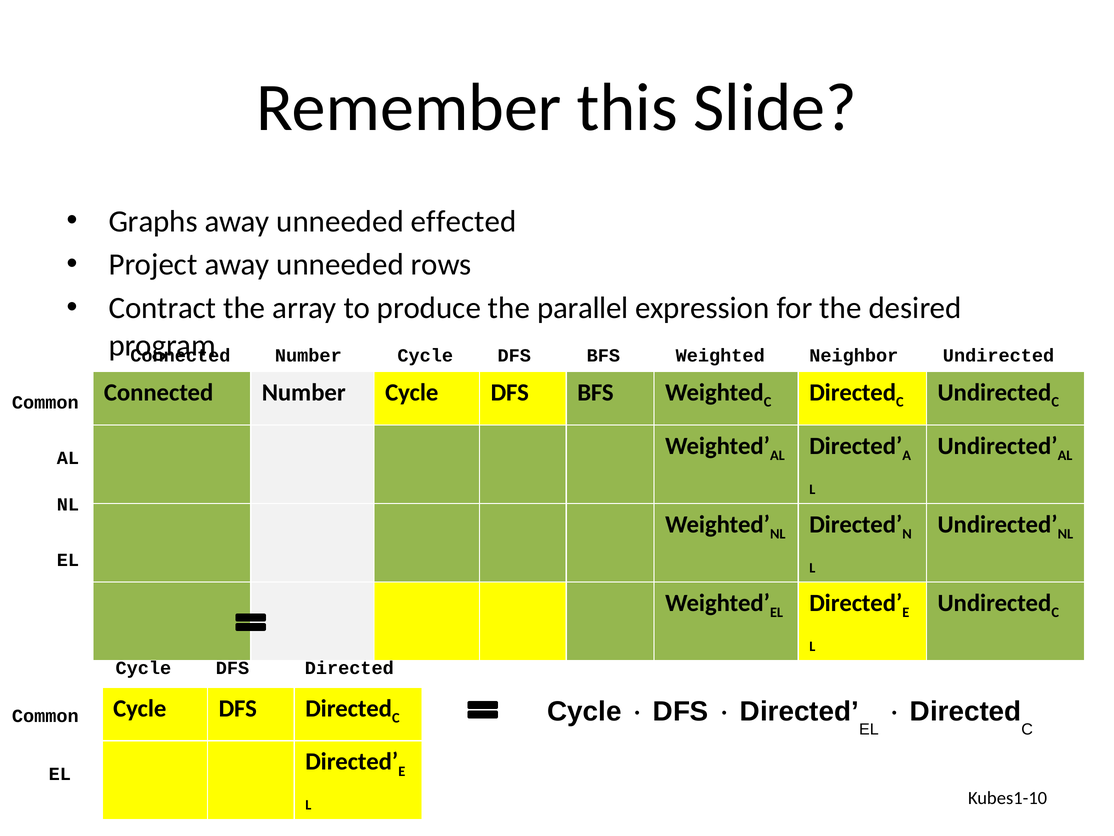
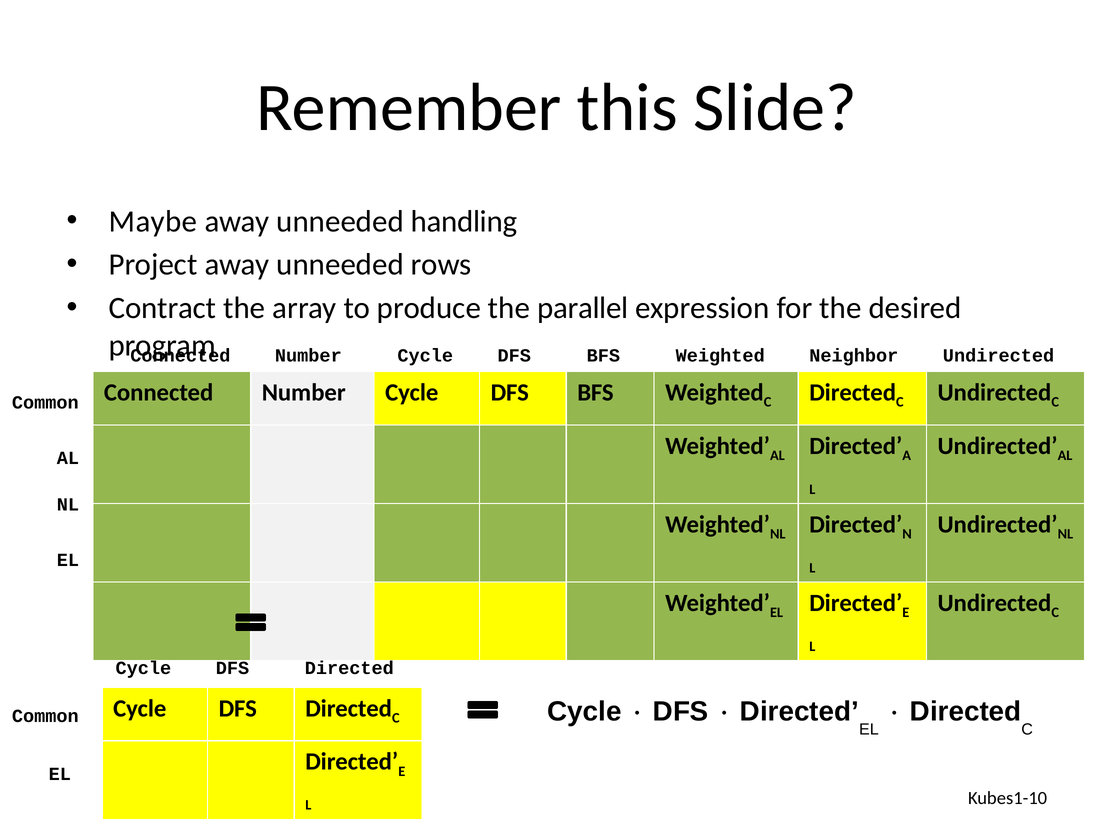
Graphs: Graphs -> Maybe (153, 221)
effected: effected -> handling (464, 221)
